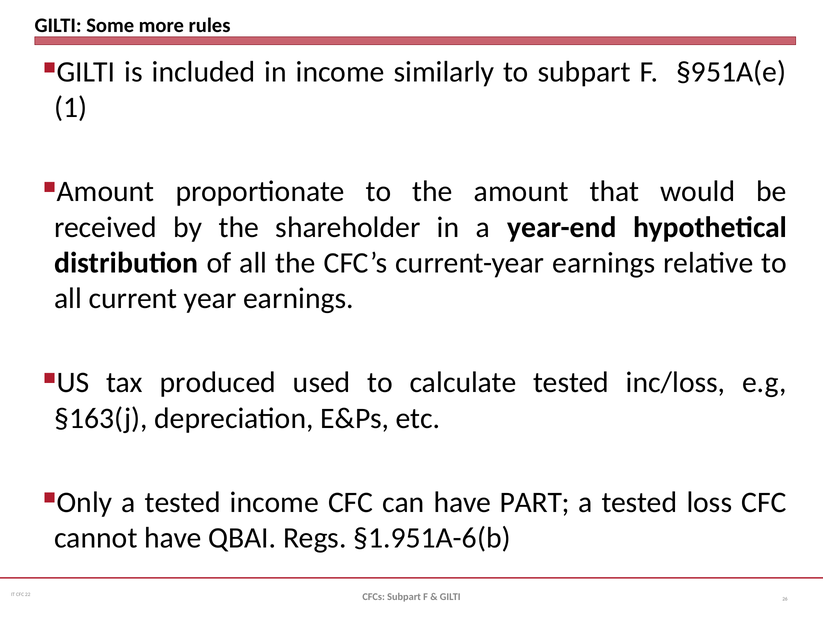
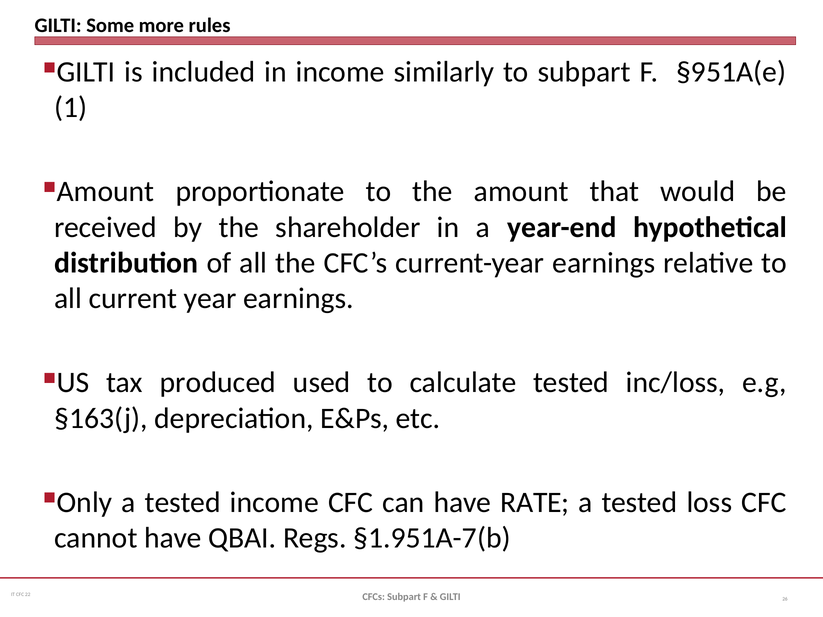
PART: PART -> RATE (535, 503)
§1.951A-6(b: §1.951A-6(b -> §1.951A-7(b (432, 538)
